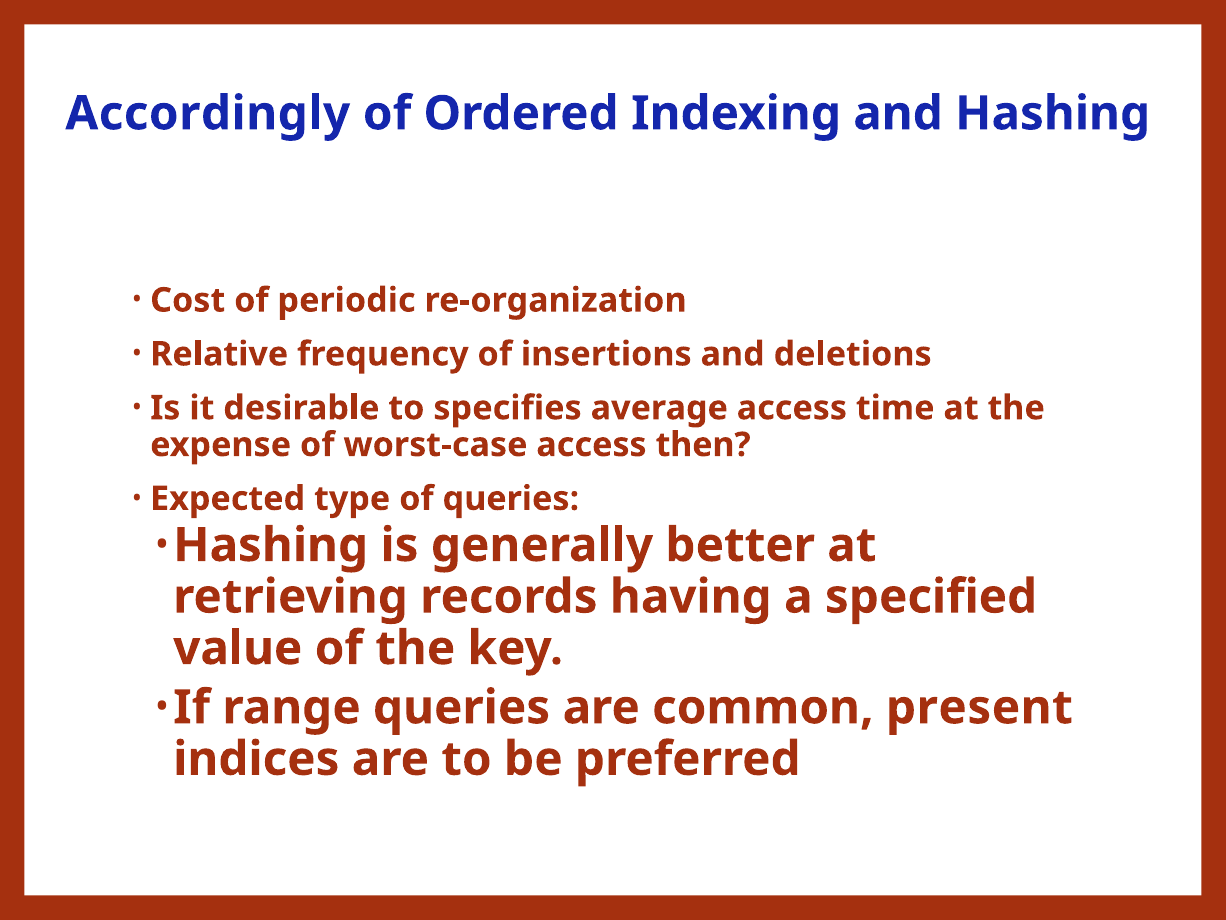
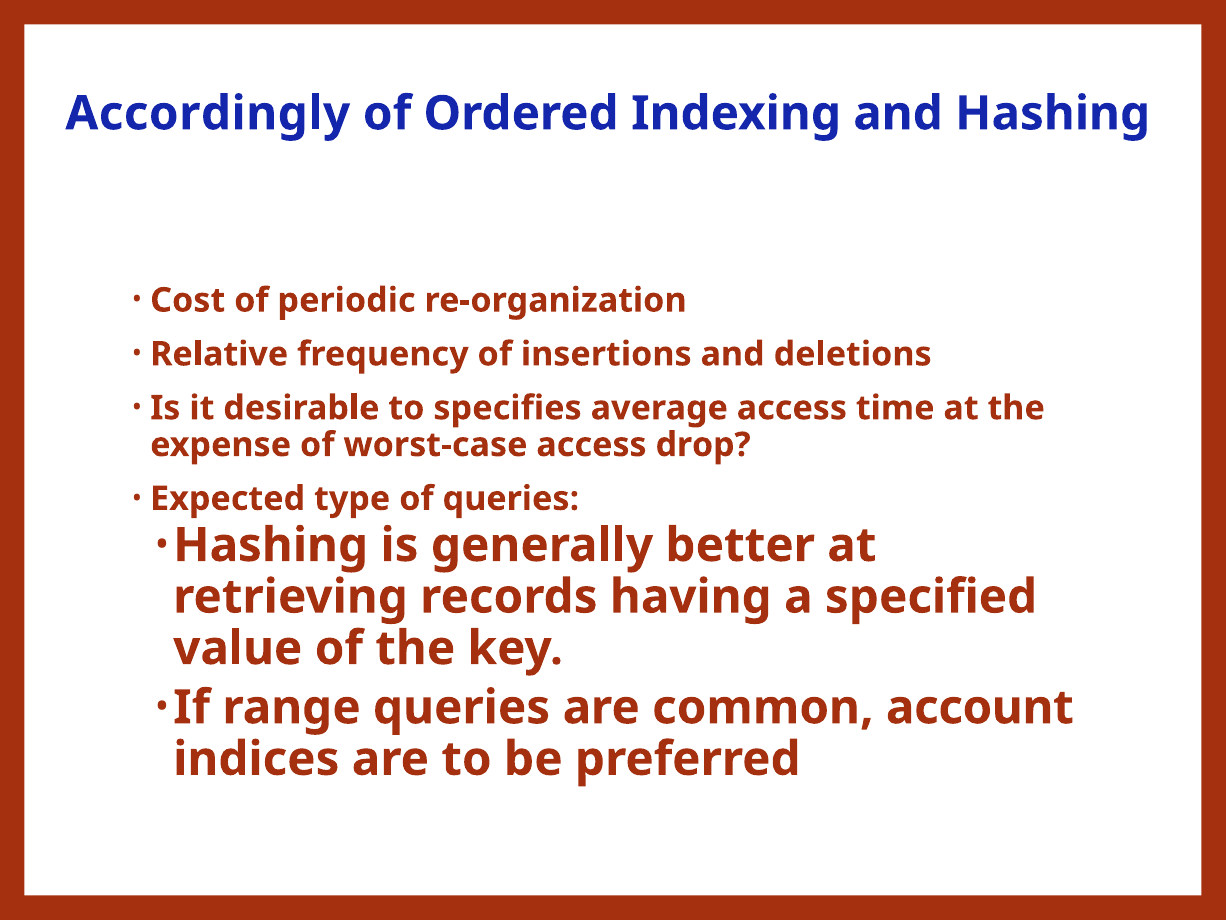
then: then -> drop (703, 445)
present: present -> account (980, 707)
